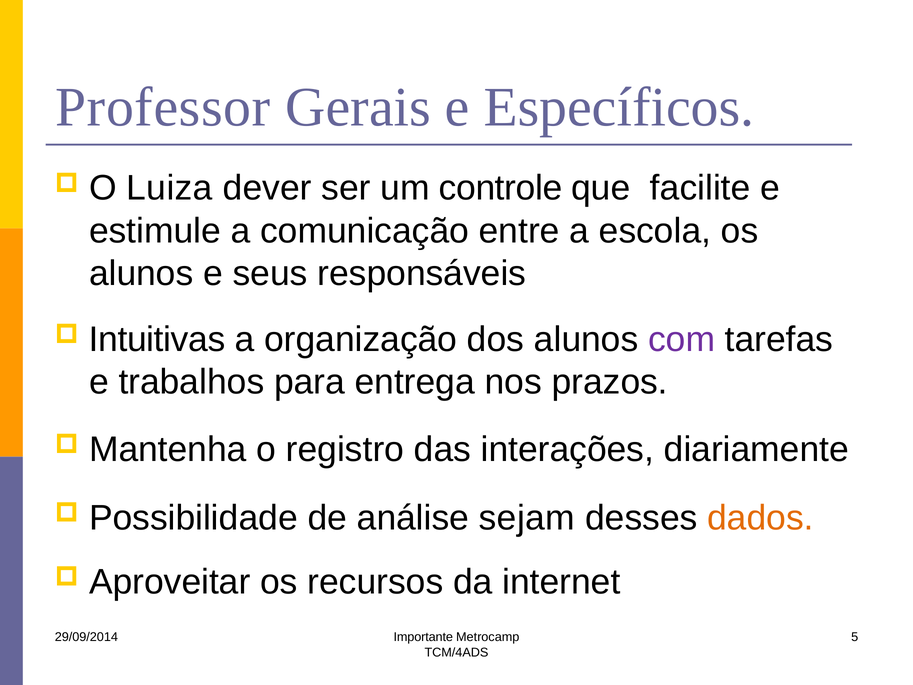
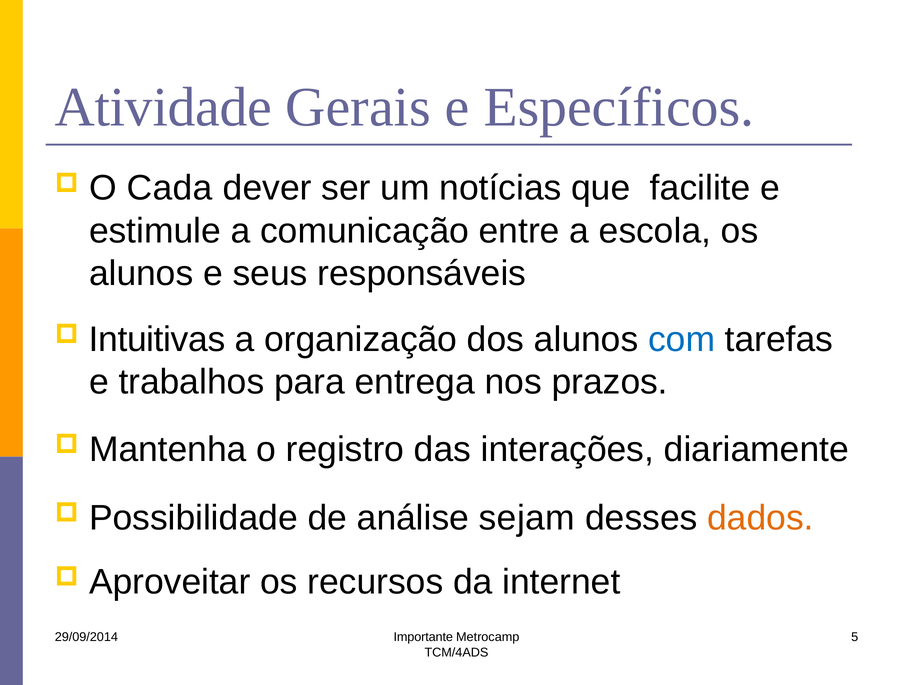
Professor: Professor -> Atividade (163, 107)
Luiza: Luiza -> Cada (170, 188)
controle: controle -> notícias (500, 188)
com colour: purple -> blue (682, 339)
